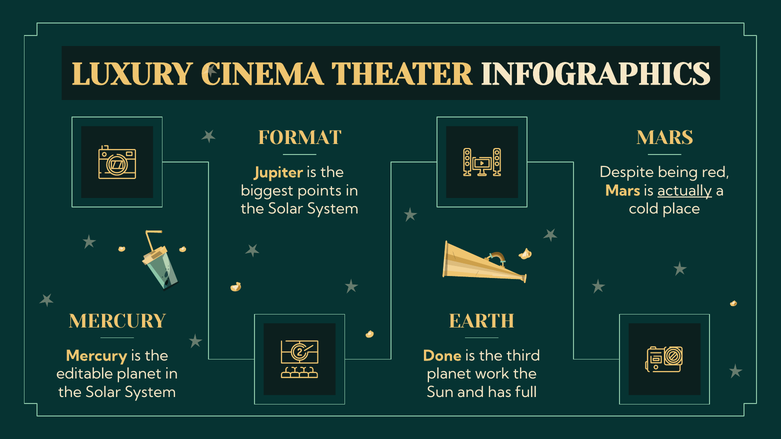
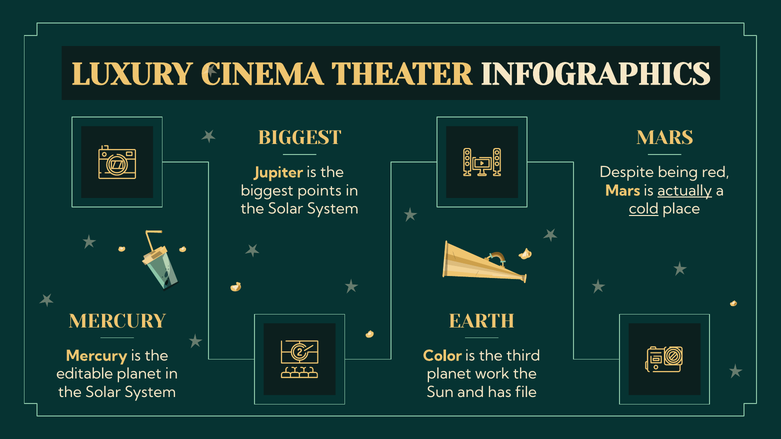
FORMAT: FORMAT -> BIGGEST (300, 138)
cold underline: none -> present (644, 209)
Done: Done -> Color (442, 356)
full: full -> file (526, 392)
